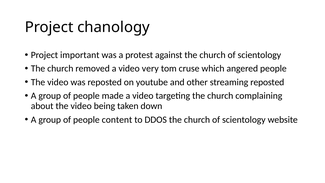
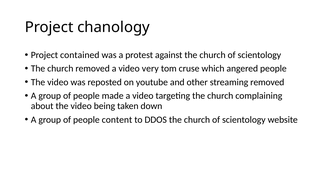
important: important -> contained (80, 55)
streaming reposted: reposted -> removed (267, 82)
